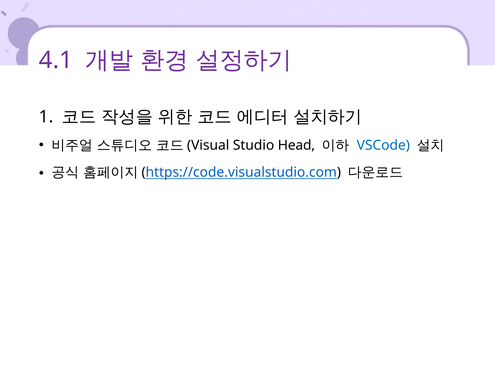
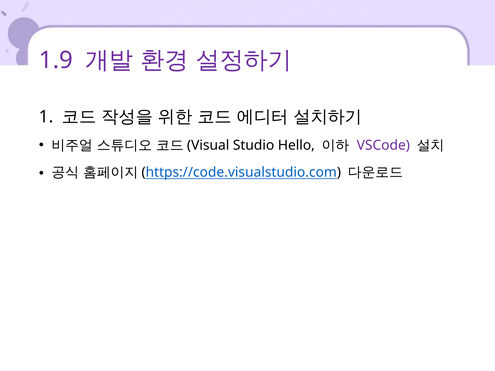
4.1: 4.1 -> 1.9 (56, 60)
Head: Head -> Hello (296, 145)
VSCode colour: blue -> purple (383, 145)
